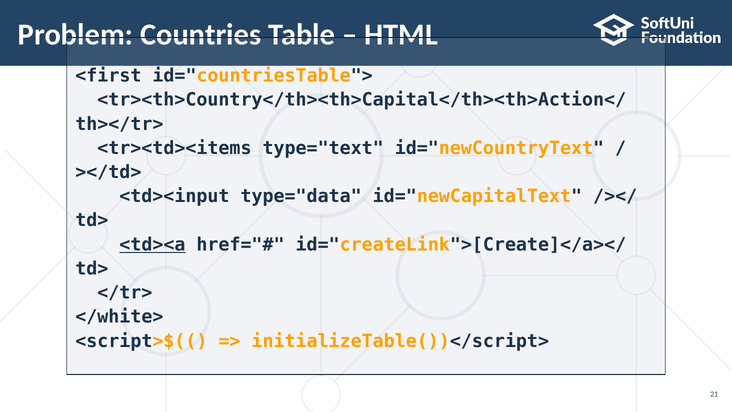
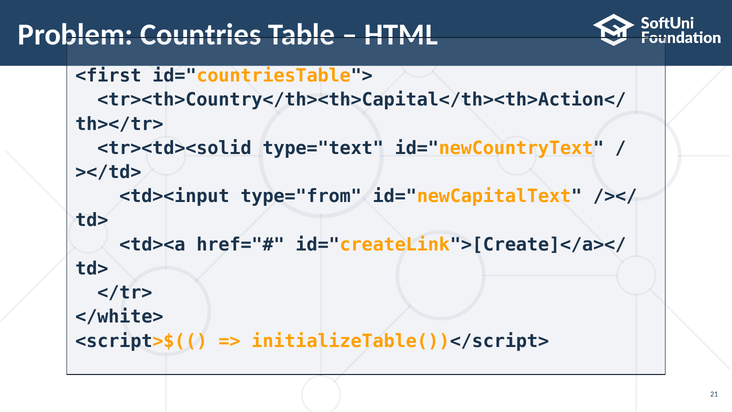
<tr><td><items: <tr><td><items -> <tr><td><solid (174, 148)
type="data: type="data -> type="from (301, 196)
<td><a underline: present -> none (152, 244)
